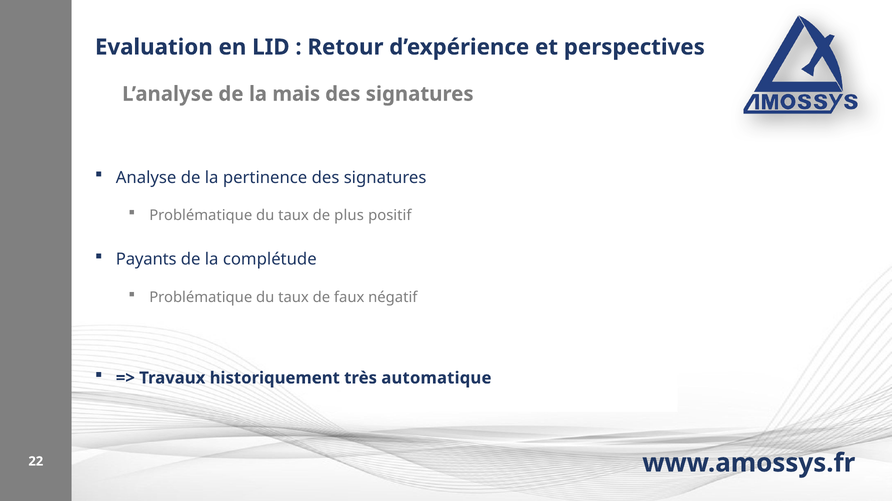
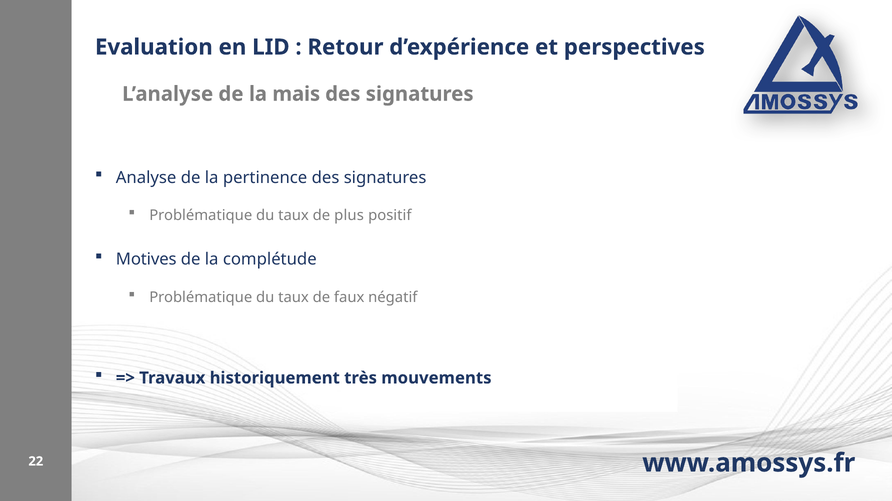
Payants: Payants -> Motives (146, 260)
automatique: automatique -> mouvements (436, 379)
